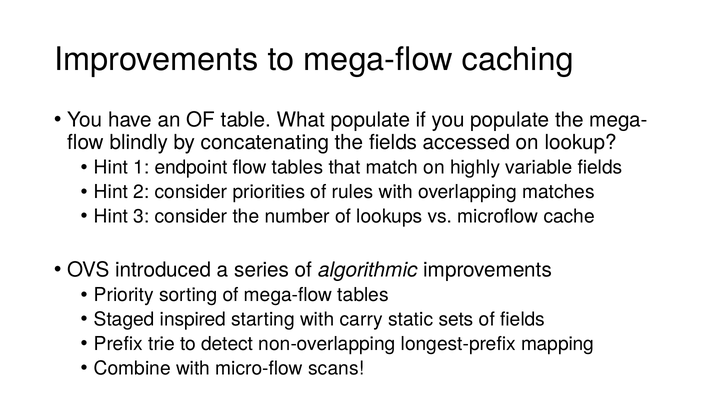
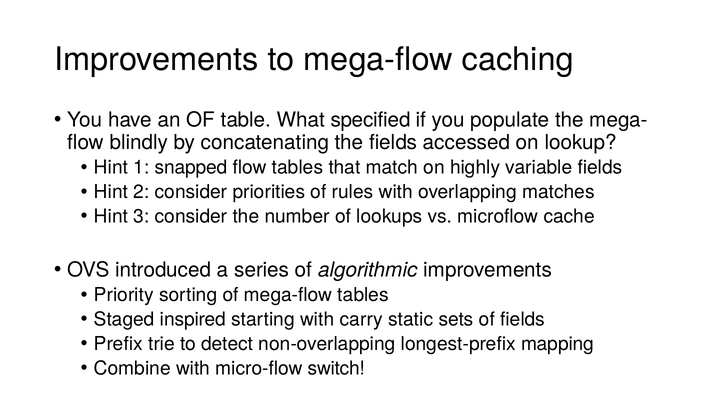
What populate: populate -> specified (371, 120)
endpoint: endpoint -> snapped (191, 167)
scans: scans -> switch (336, 368)
